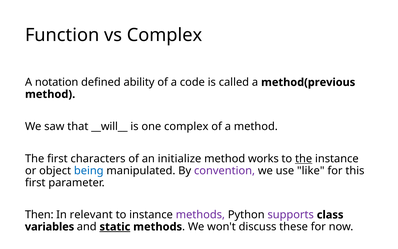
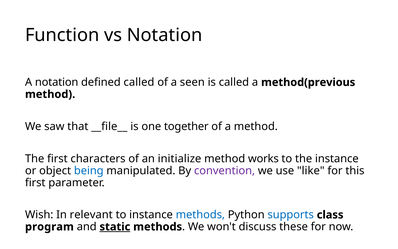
vs Complex: Complex -> Notation (165, 35)
defined ability: ability -> called (139, 82)
code: code -> seen (192, 82)
__will__: __will__ -> __file__ (109, 126)
one complex: complex -> together (186, 126)
the underline: present -> none (304, 159)
Then: Then -> Wish (39, 215)
methods colour: purple -> blue (200, 215)
supports colour: purple -> blue (291, 215)
variables: variables -> program (49, 227)
